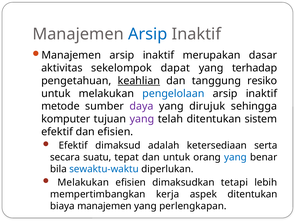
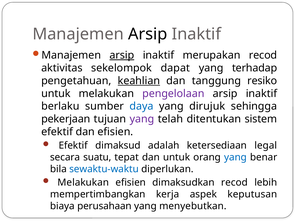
Arsip colour: blue -> black (148, 34)
arsip underline: none -> present (122, 55)
merupakan dasar: dasar -> recod (263, 55)
pengelolaan colour: blue -> purple (173, 94)
metode: metode -> berlaku (60, 106)
daya colour: purple -> blue (141, 106)
komputer: komputer -> pekerjaan (66, 119)
serta: serta -> legal (266, 146)
dimaksudkan tetapi: tetapi -> recod (234, 183)
aspek ditentukan: ditentukan -> keputusan (252, 194)
biaya manajemen: manajemen -> perusahaan (104, 206)
perlengkapan: perlengkapan -> menyebutkan (193, 206)
